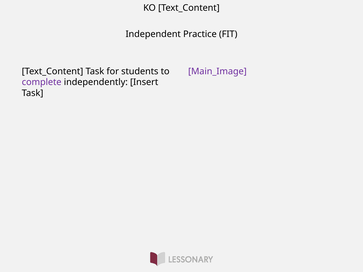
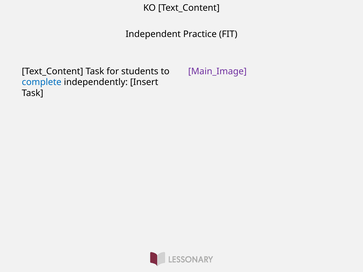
complete colour: purple -> blue (42, 82)
